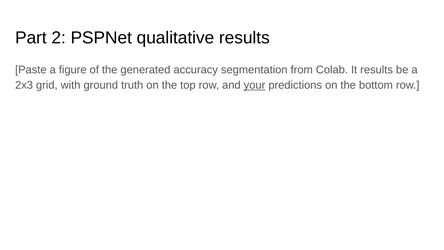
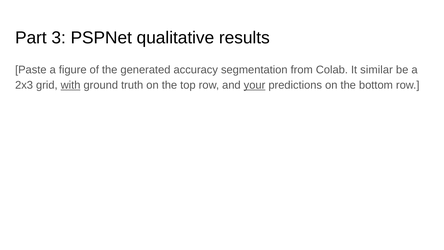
2: 2 -> 3 (59, 38)
It results: results -> similar (377, 70)
with underline: none -> present (71, 85)
